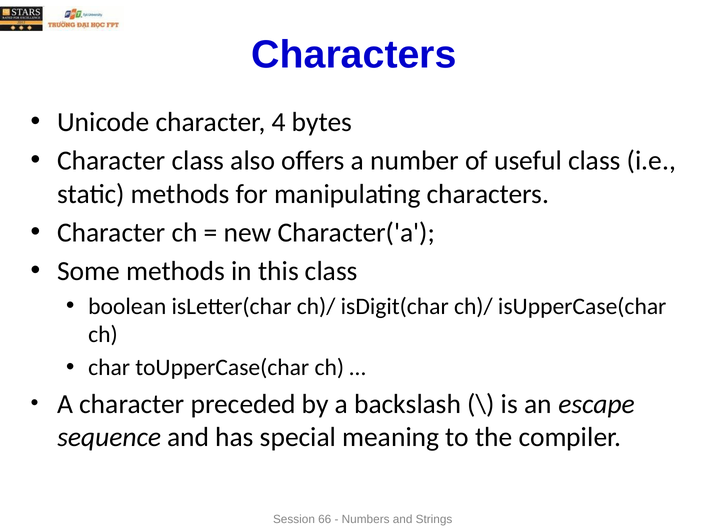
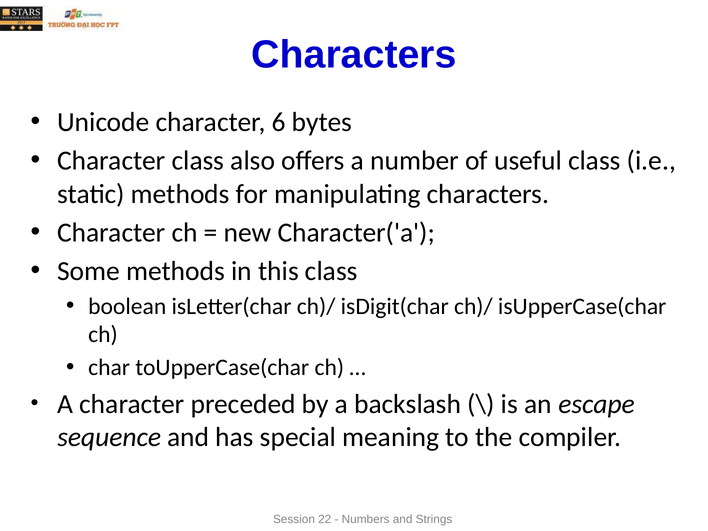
4: 4 -> 6 (279, 122)
66: 66 -> 22 (325, 519)
